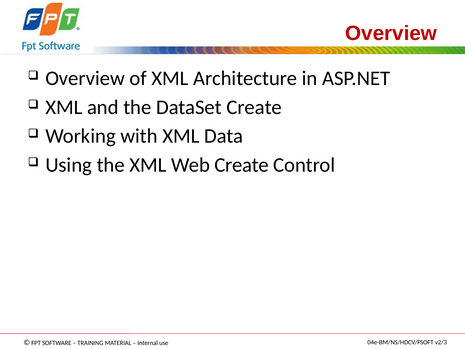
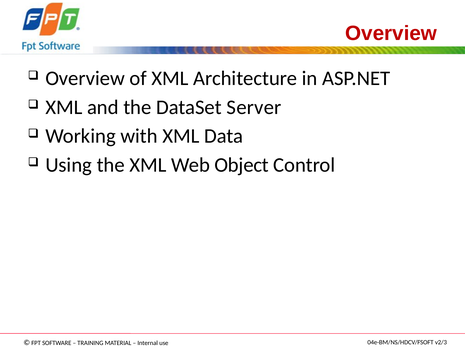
DataSet Create: Create -> Server (254, 107)
Web Create: Create -> Object (242, 165)
